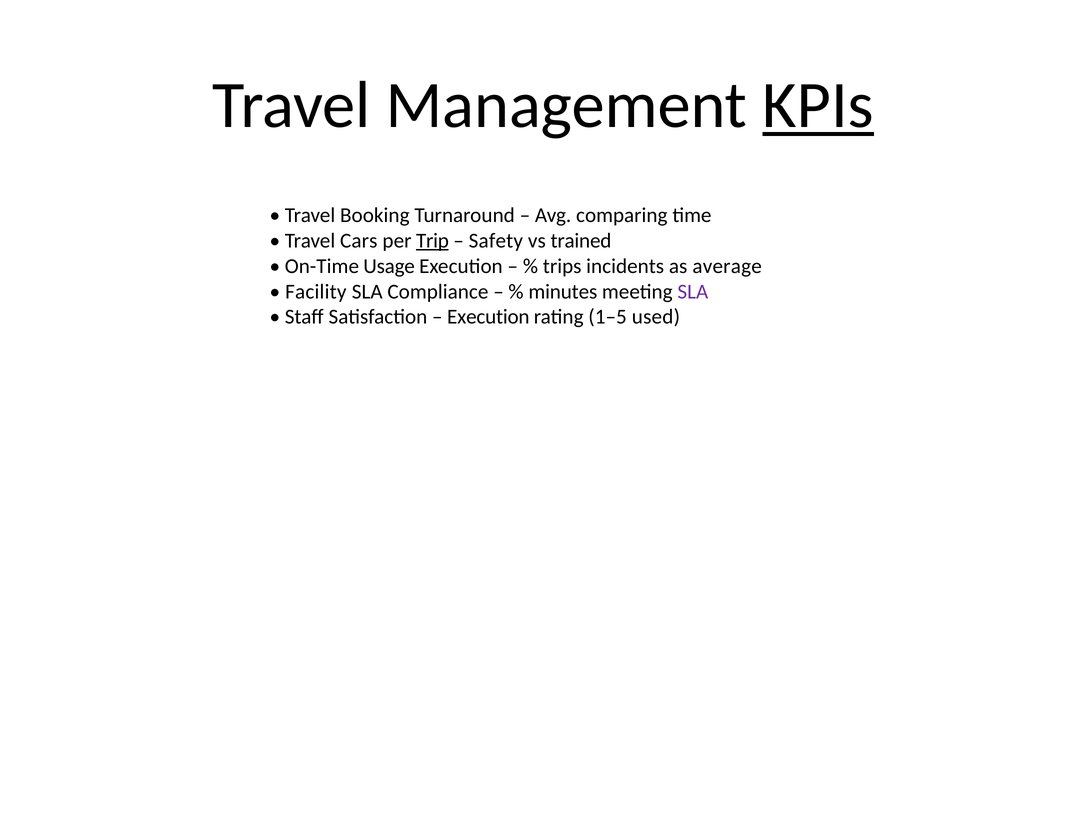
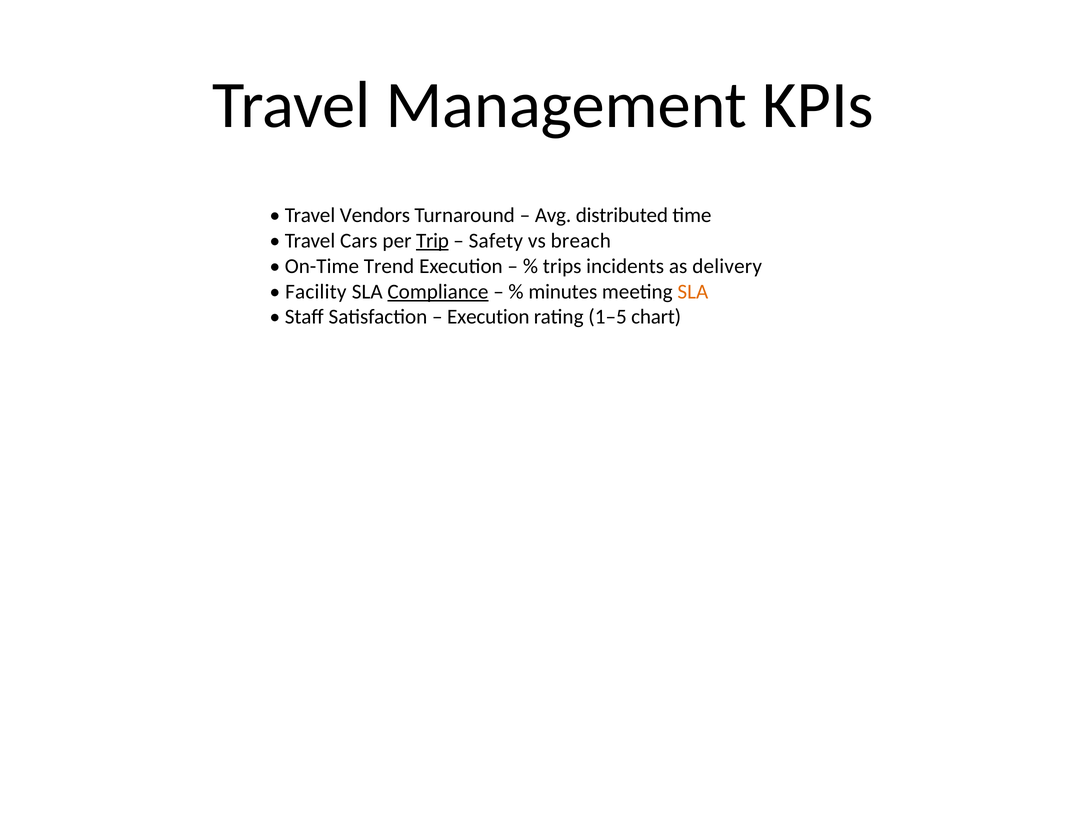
KPIs underline: present -> none (818, 105)
Booking: Booking -> Vendors (375, 215)
comparing: comparing -> distributed (622, 215)
trained: trained -> breach (581, 241)
Usage: Usage -> Trend (389, 266)
average: average -> delivery (727, 266)
Compliance underline: none -> present (438, 291)
SLA colour: purple -> orange (693, 291)
used: used -> chart (656, 317)
